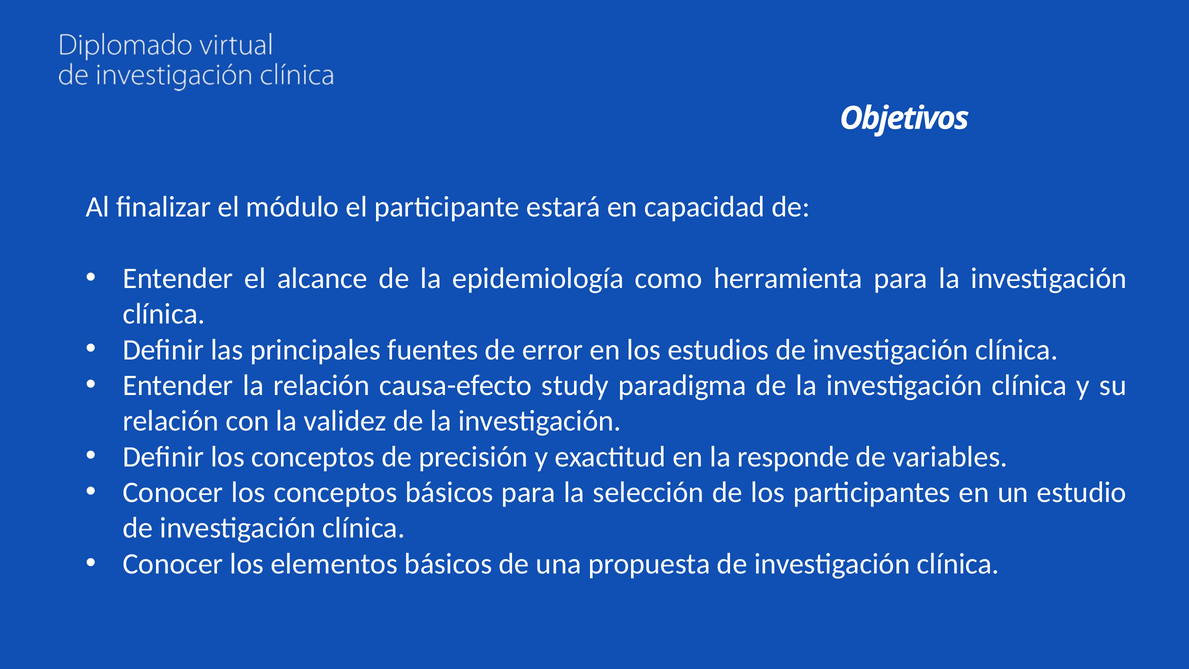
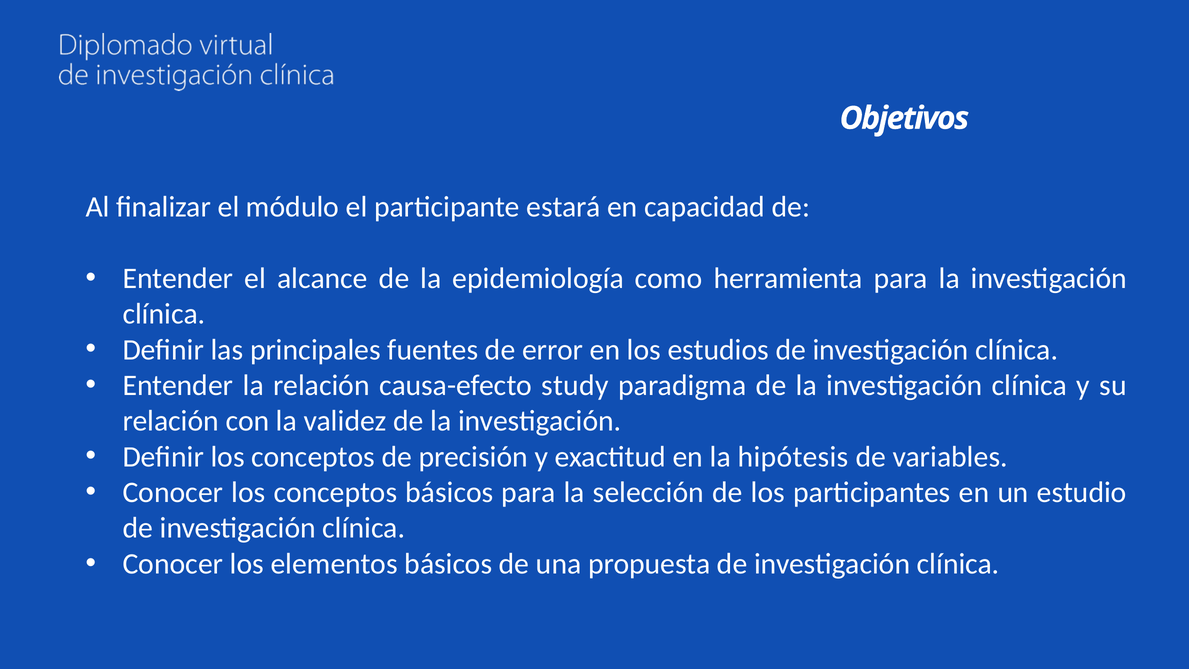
responde: responde -> hipótesis (793, 457)
